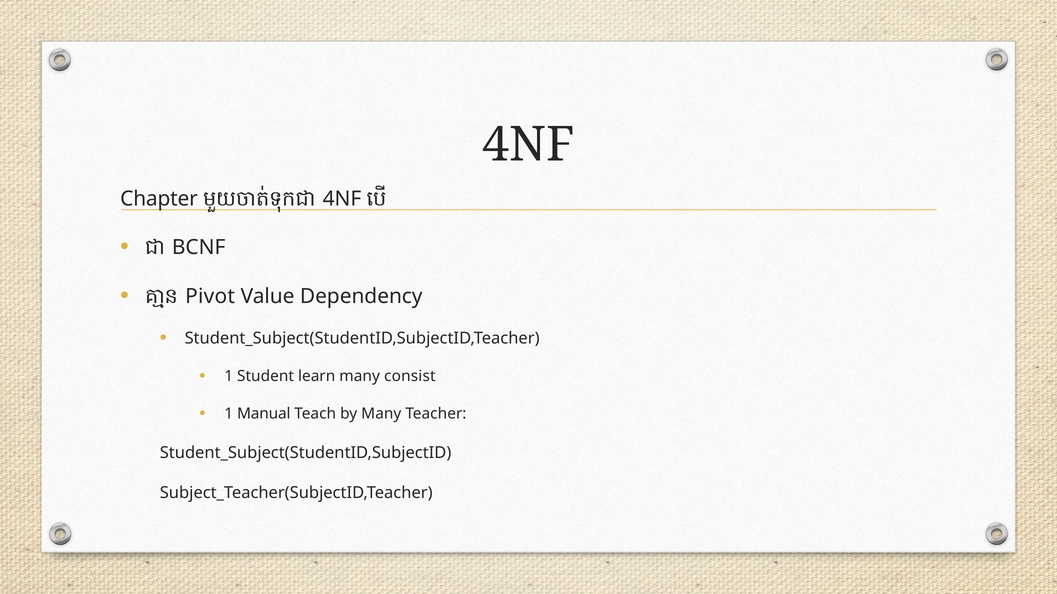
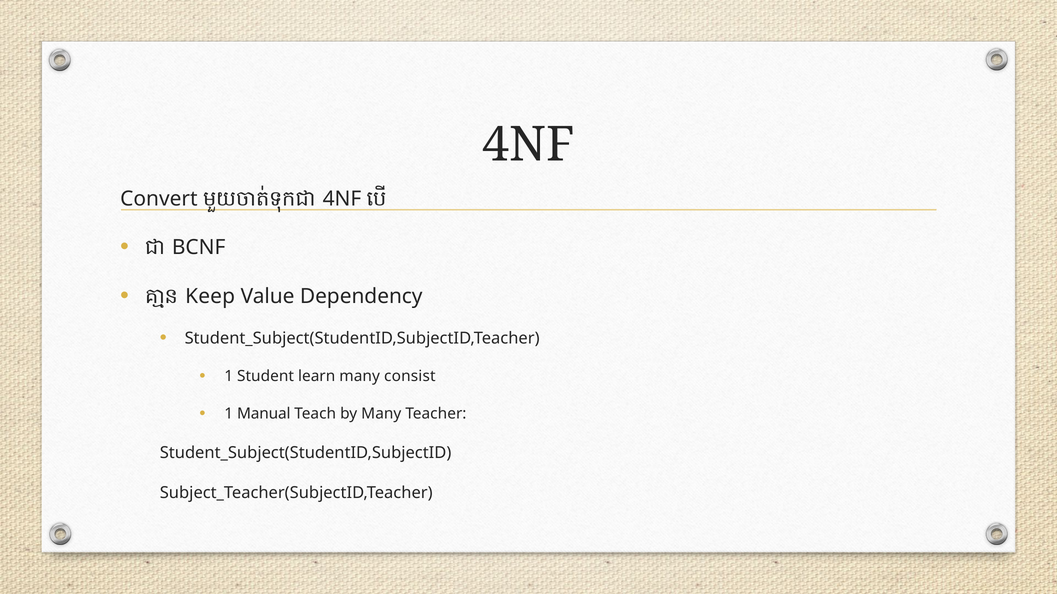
Chapter: Chapter -> Convert (159, 199)
Pivot: Pivot -> Keep (210, 296)
